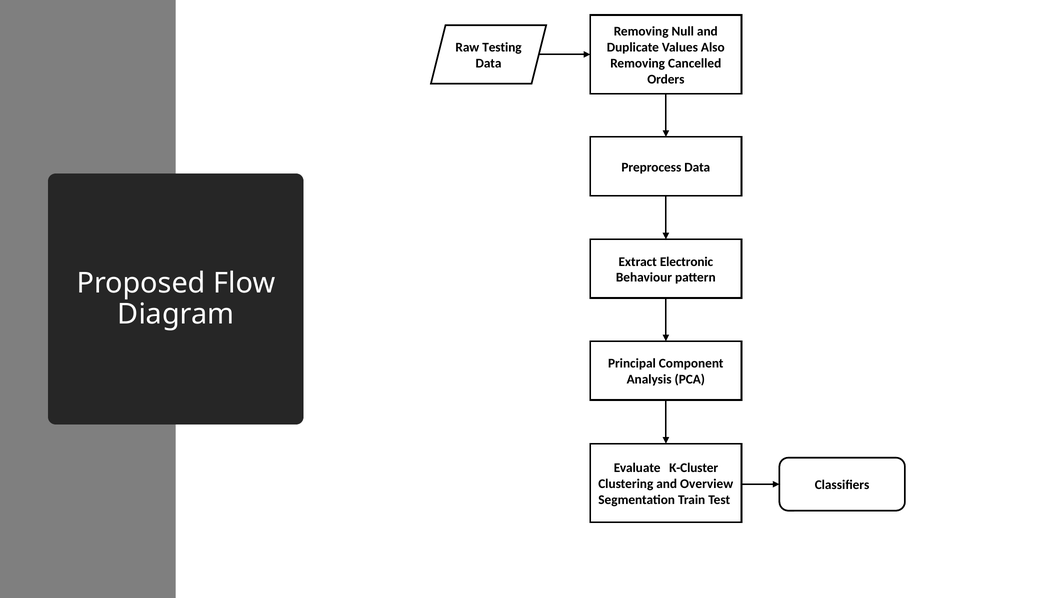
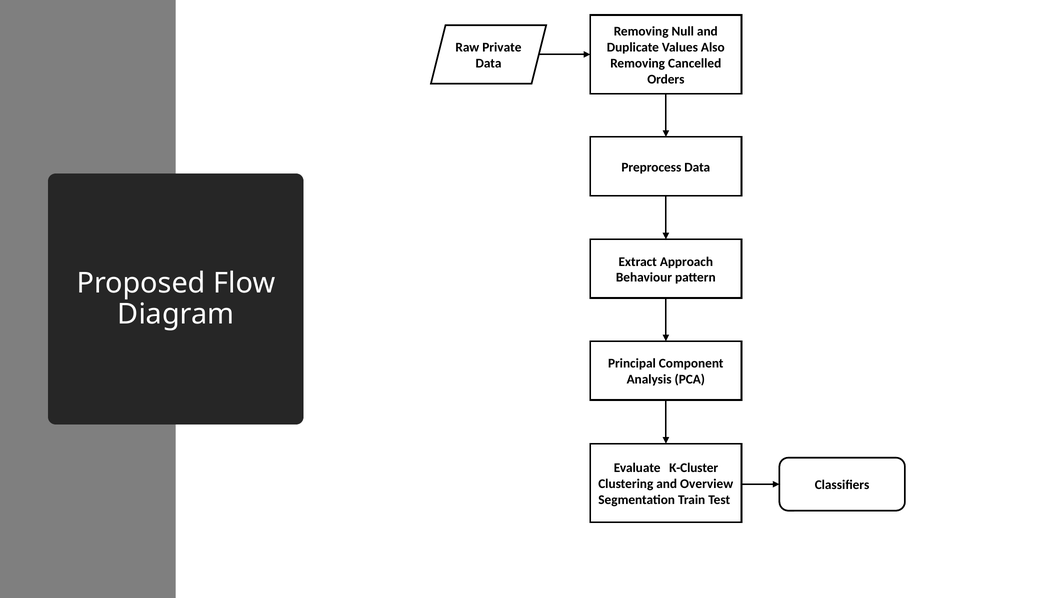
Testing: Testing -> Private (502, 47)
Electronic: Electronic -> Approach (686, 262)
